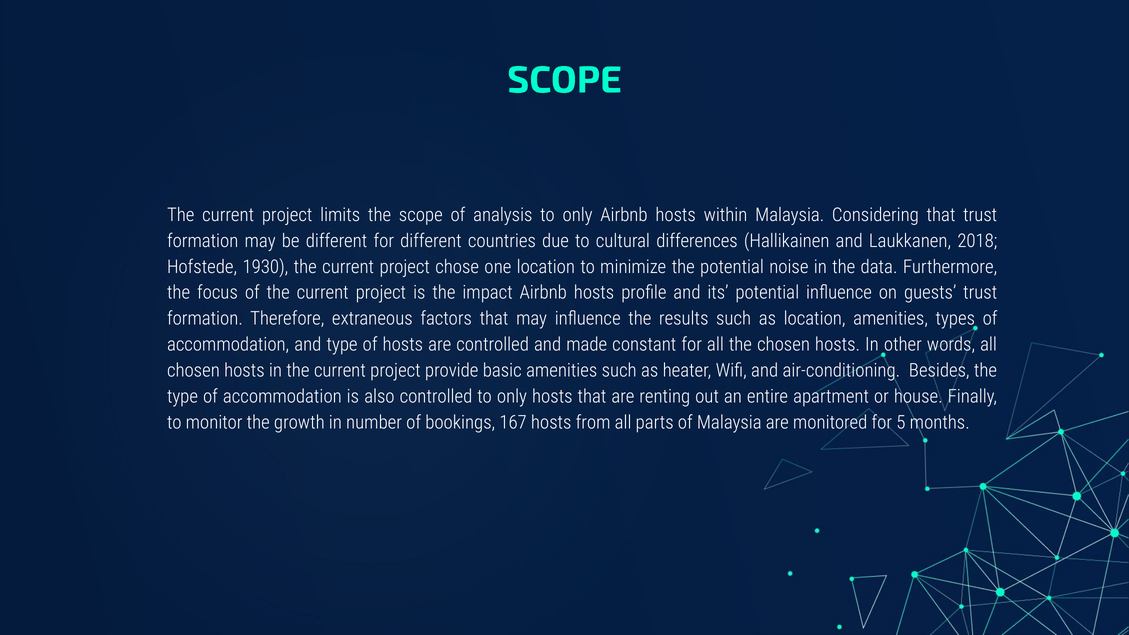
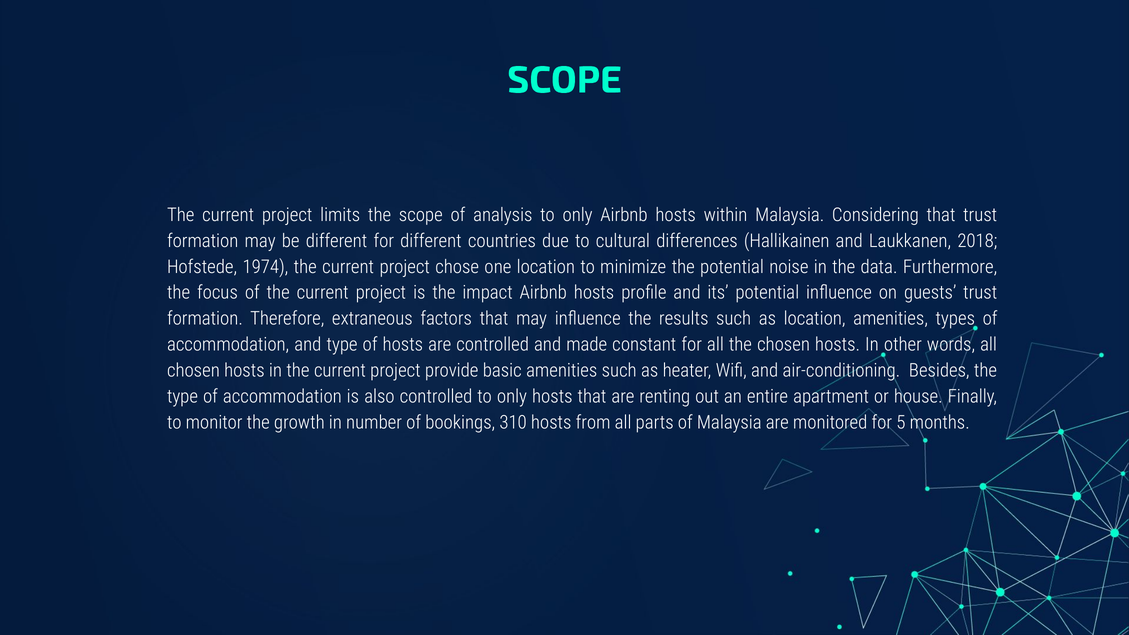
1930: 1930 -> 1974 (265, 267)
167: 167 -> 310 (513, 423)
